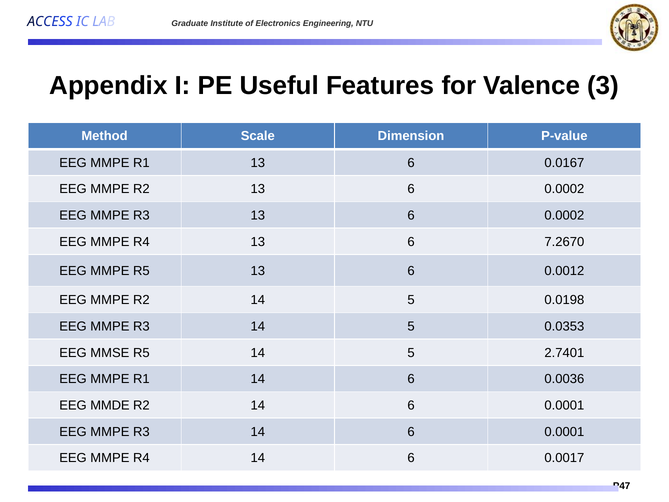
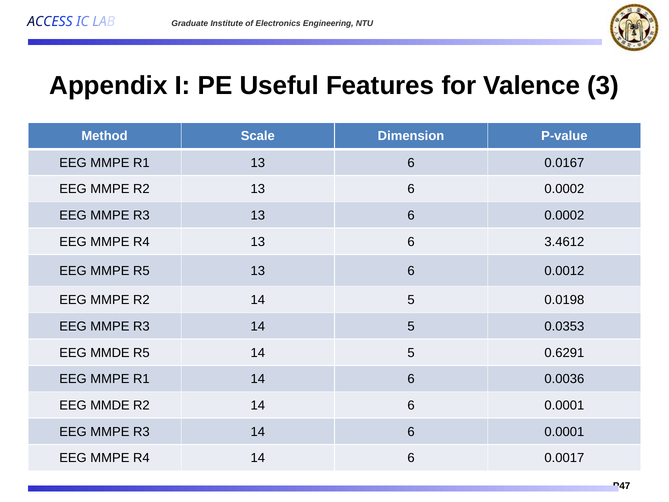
7.2670: 7.2670 -> 3.4612 (564, 242)
MMSE: MMSE -> MMDE (110, 353)
2.7401: 2.7401 -> 0.6291 (564, 353)
